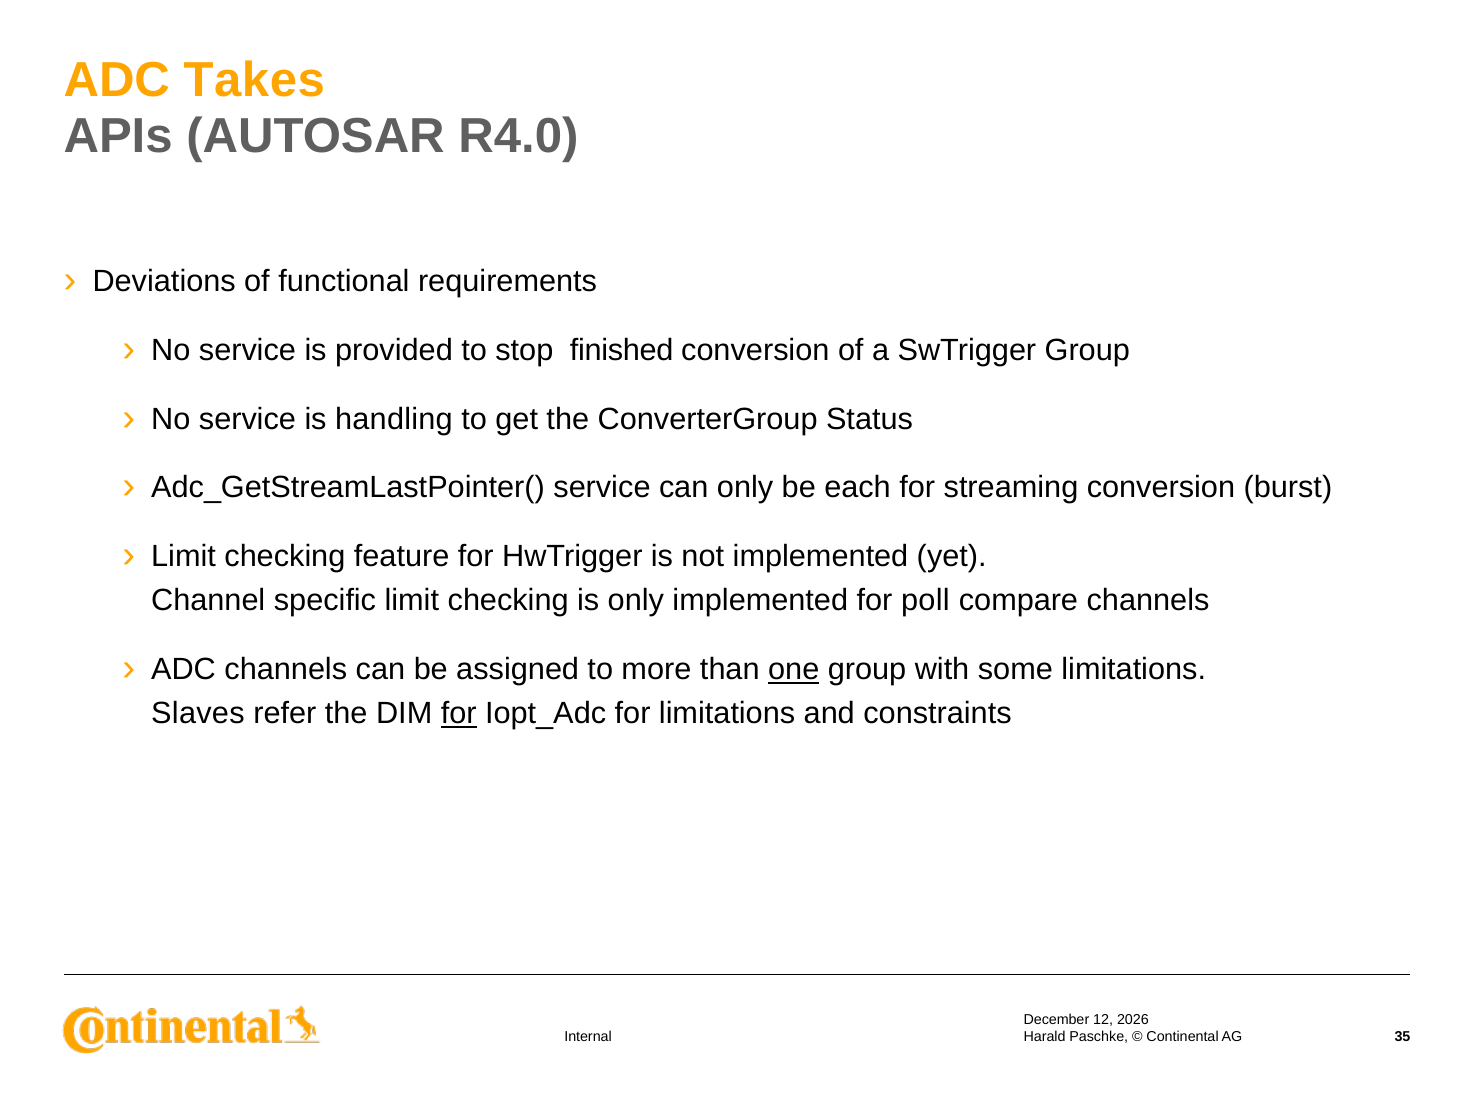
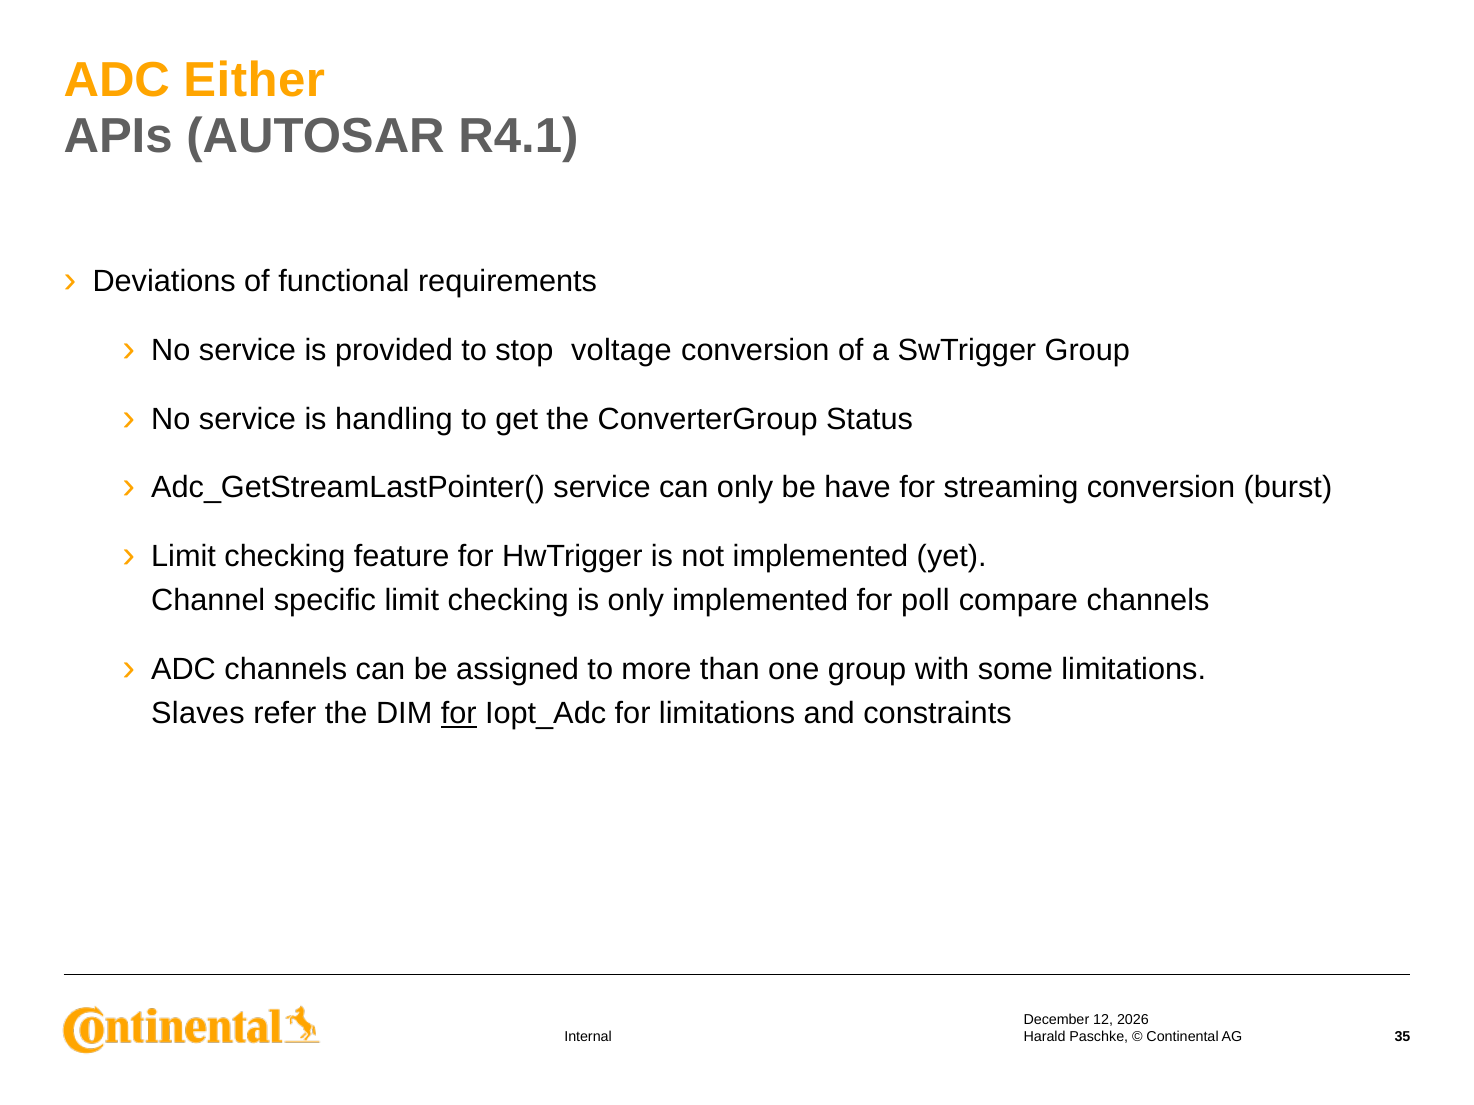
Takes: Takes -> Either (254, 80)
R4.0: R4.0 -> R4.1 (518, 136)
finished: finished -> voltage (621, 351)
each: each -> have (858, 488)
one underline: present -> none (794, 670)
